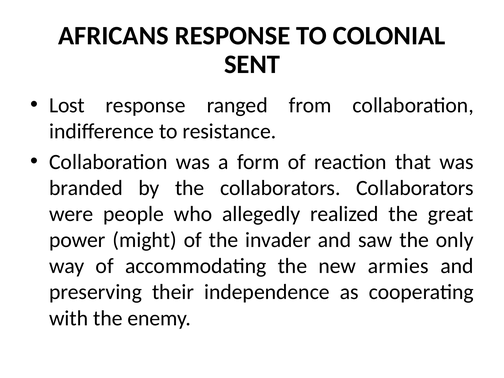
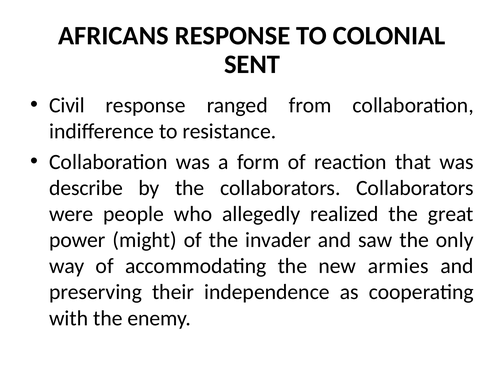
Lost: Lost -> Civil (67, 105)
branded: branded -> describe (86, 188)
